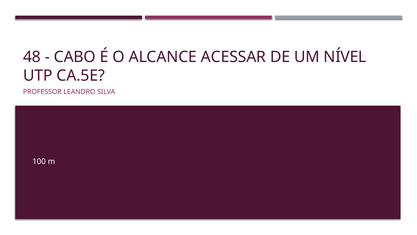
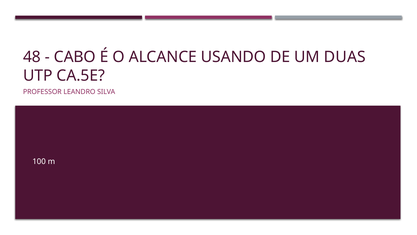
ACESSAR: ACESSAR -> USANDO (234, 57)
NÍVEL: NÍVEL -> DUAS (345, 57)
